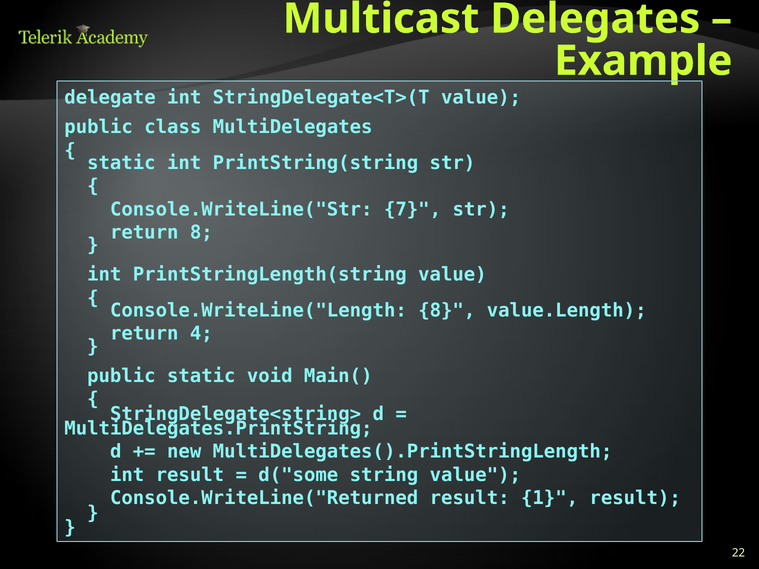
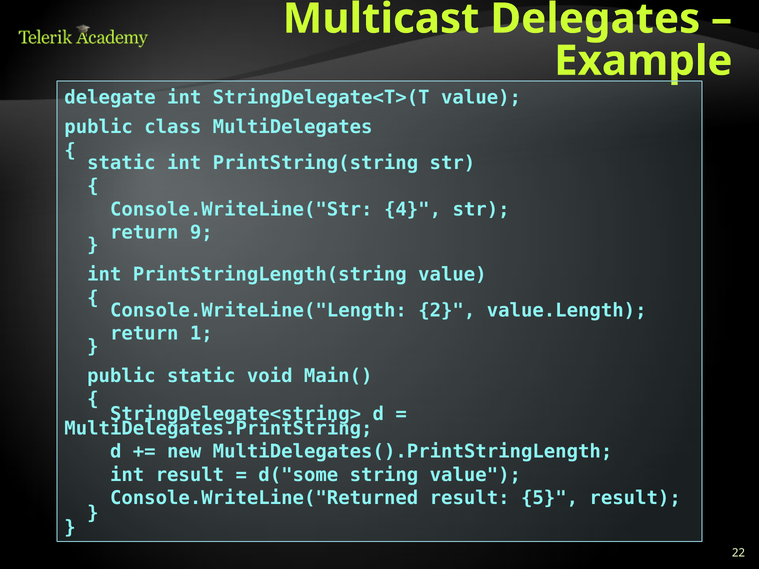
7: 7 -> 4 (413, 209)
return 8: 8 -> 9 (201, 233)
Console.WriteLine("Length 8: 8 -> 2 (447, 311)
4: 4 -> 1 (201, 334)
1: 1 -> 5 (550, 498)
